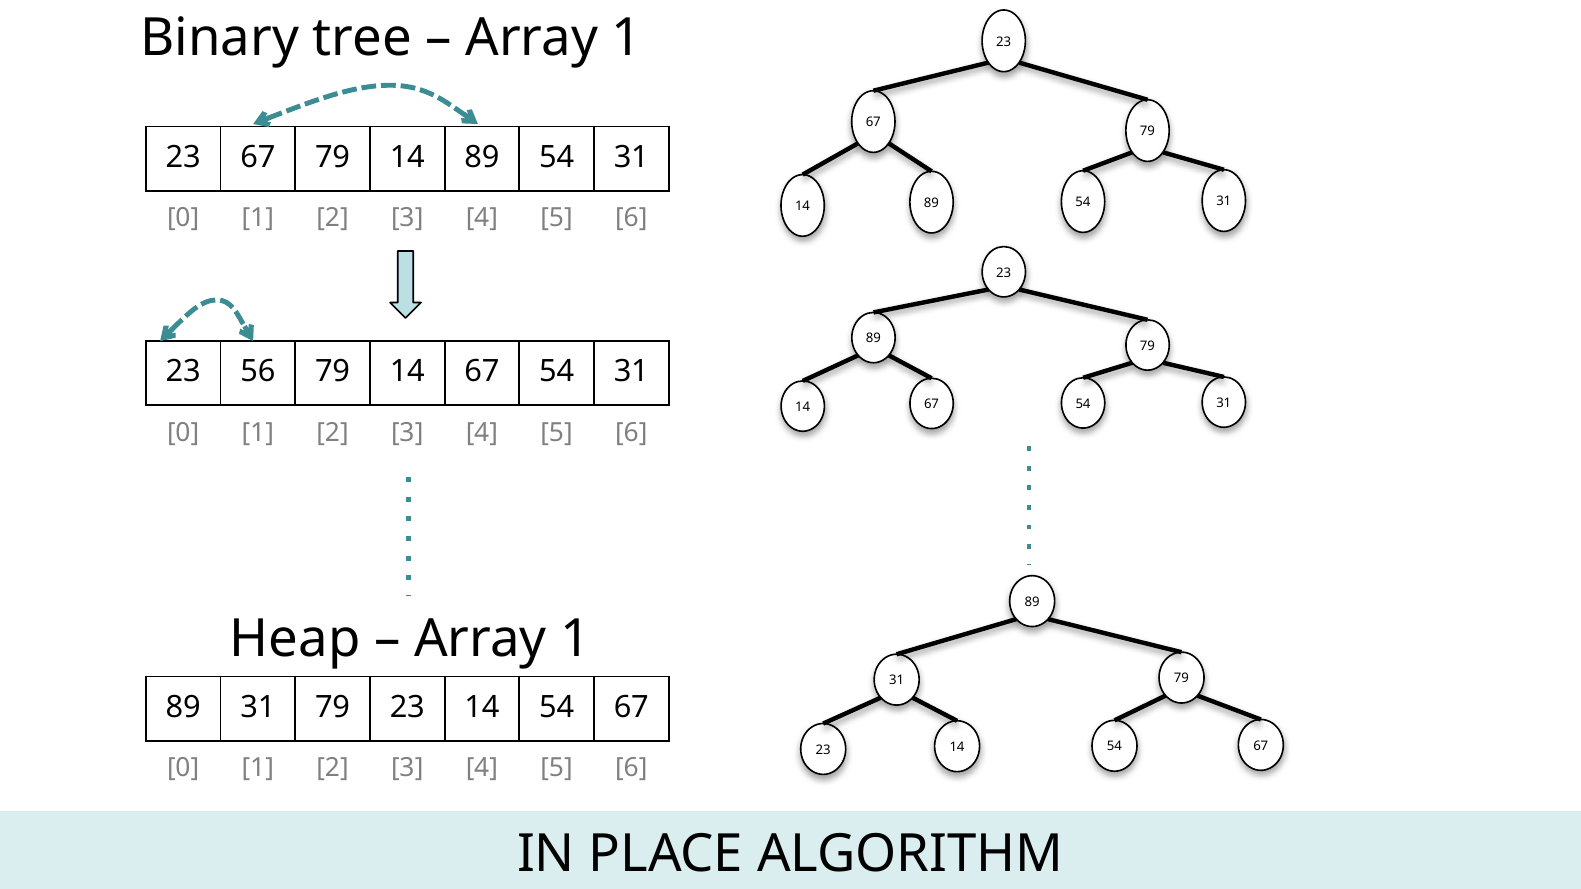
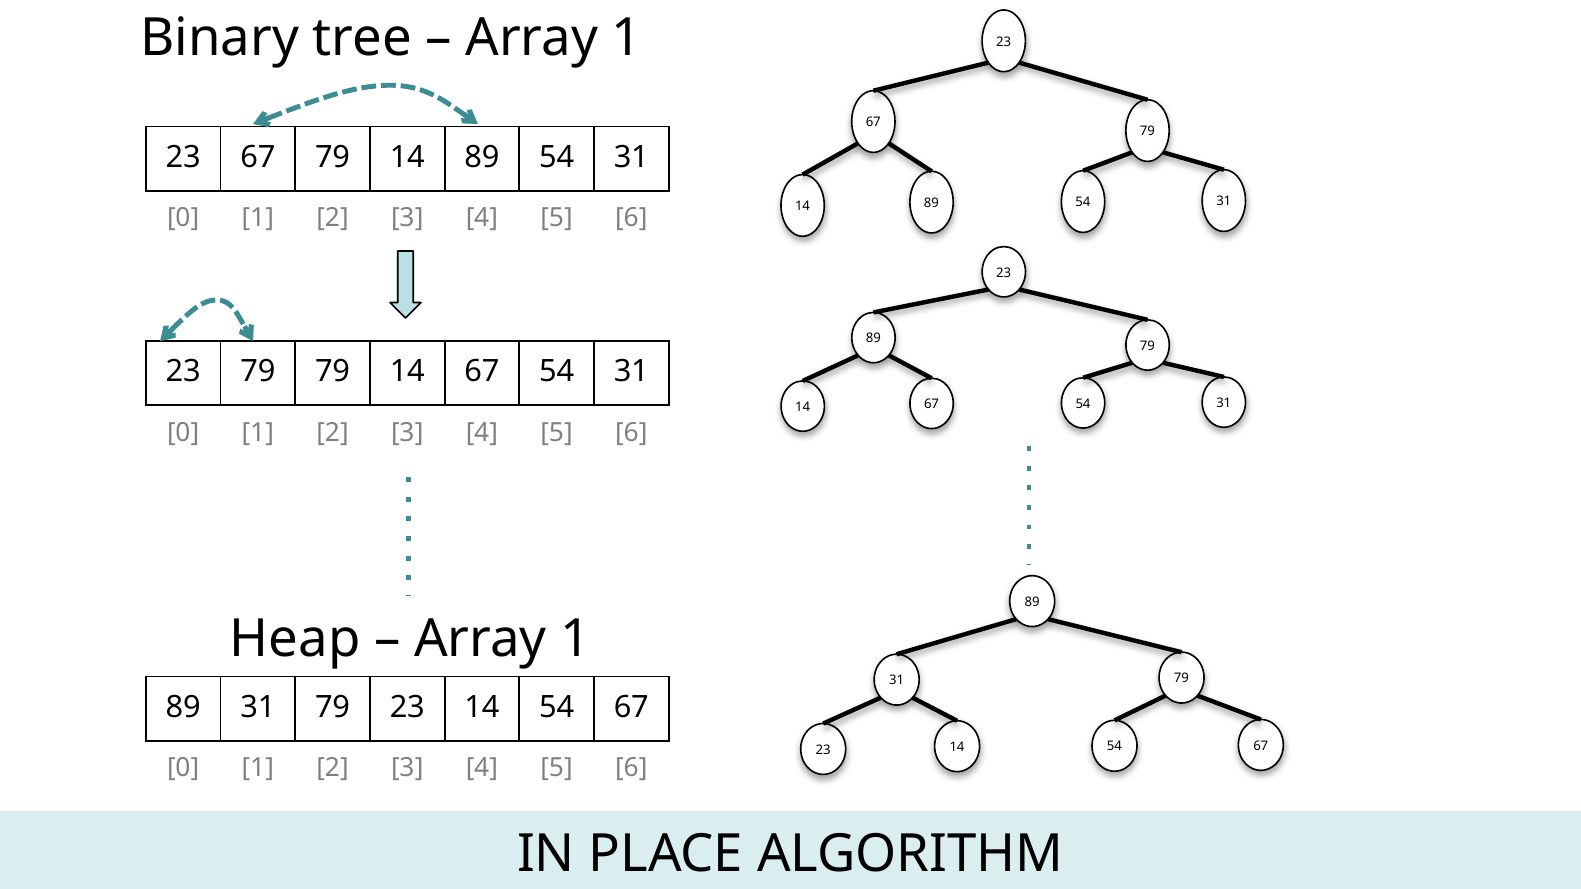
23 56: 56 -> 79 (258, 372)
